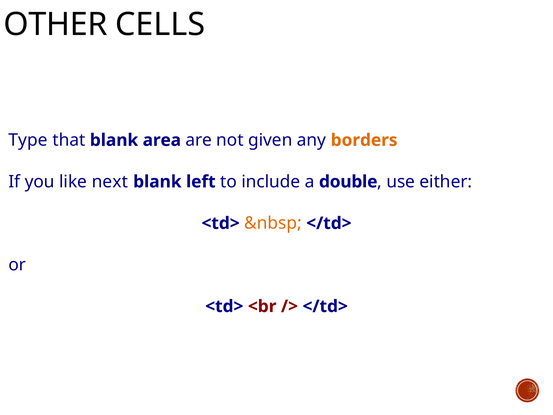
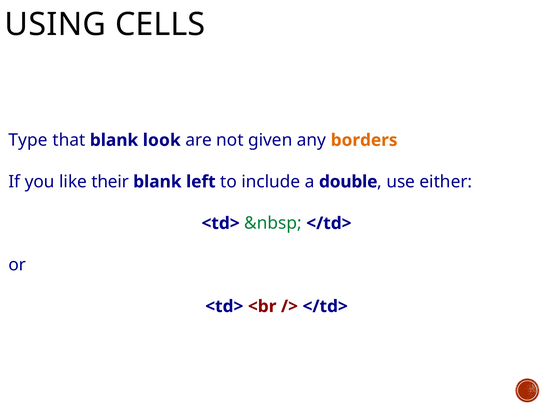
OTHER: OTHER -> USING (55, 25)
area: area -> look (162, 140)
next: next -> their (110, 182)
&nbsp colour: orange -> green (273, 223)
